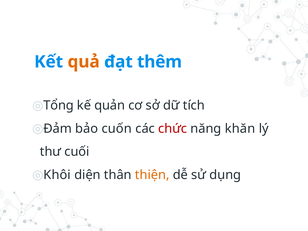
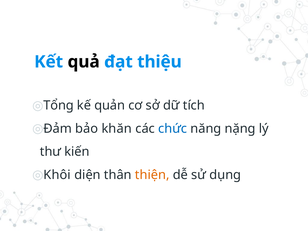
quả colour: orange -> black (84, 62)
thêm: thêm -> thiệu (159, 62)
cuốn: cuốn -> khăn (117, 129)
chức colour: red -> blue (173, 129)
khăn: khăn -> nặng (240, 129)
cuối: cuối -> kiến (77, 152)
